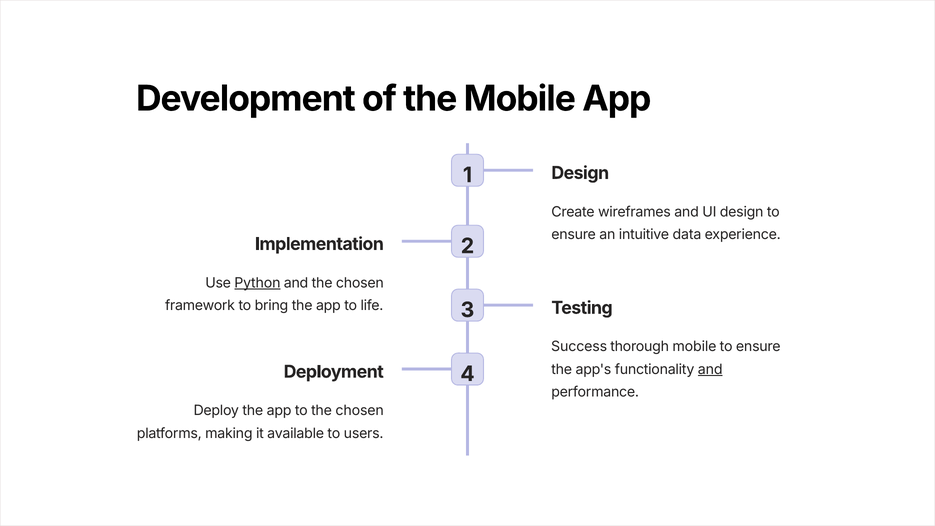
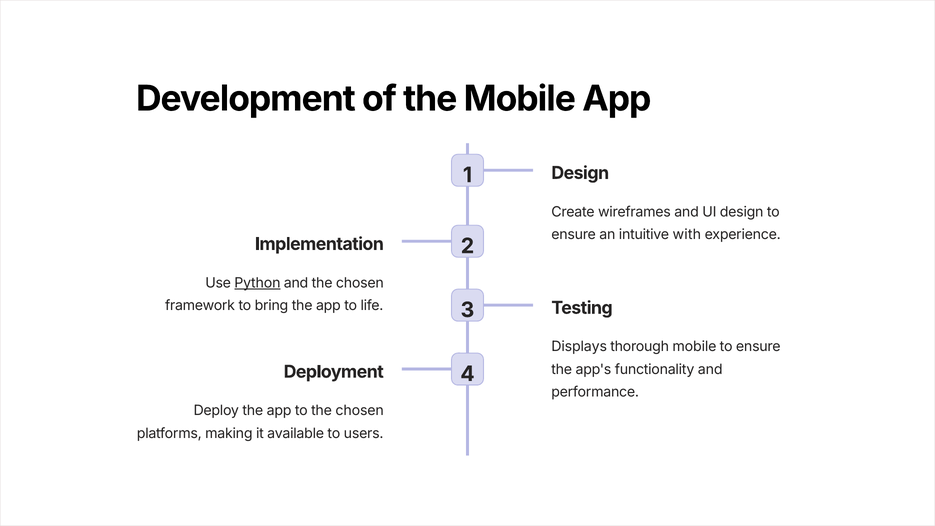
data: data -> with (687, 235)
Success: Success -> Displays (579, 347)
and underline: present -> none (710, 369)
